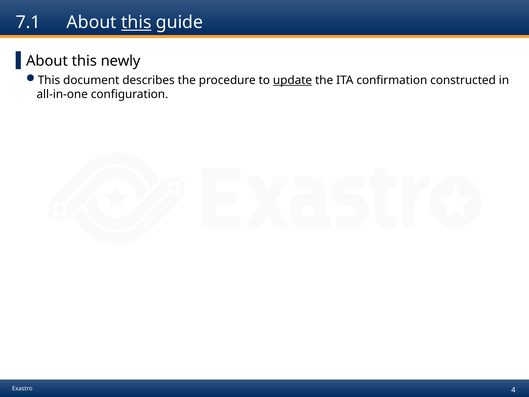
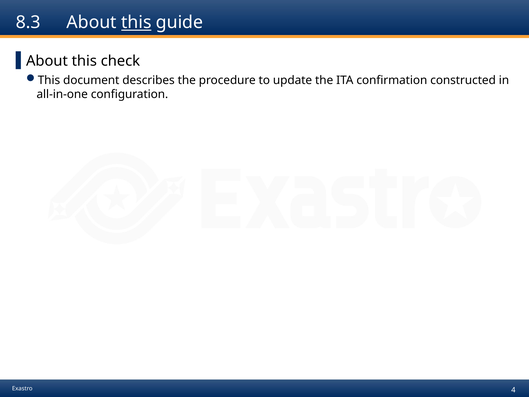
7.1: 7.1 -> 8.3 (28, 22)
newly: newly -> check (120, 61)
update underline: present -> none (293, 80)
